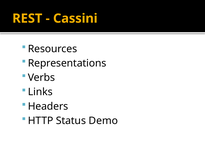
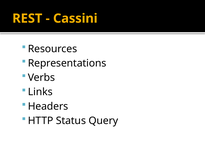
Demo: Demo -> Query (103, 120)
